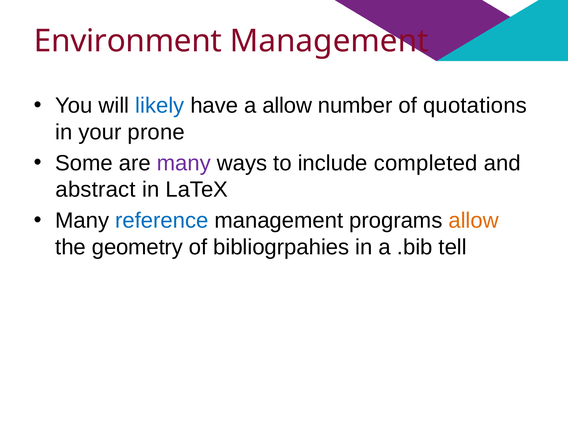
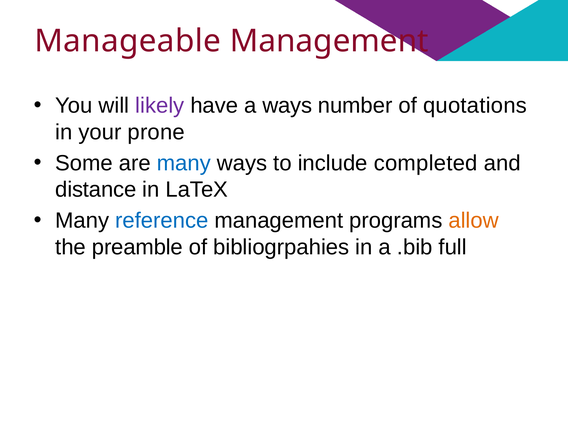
Environment: Environment -> Manageable (128, 41)
likely colour: blue -> purple (160, 106)
a allow: allow -> ways (287, 106)
many colour: purple -> blue (184, 163)
abstract: abstract -> distance (96, 190)
geometry: geometry -> preamble (137, 247)
tell: tell -> full (453, 247)
